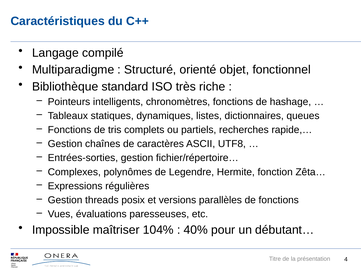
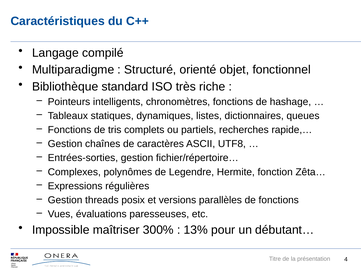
104%: 104% -> 300% (158, 230)
40%: 40% -> 13% (196, 230)
